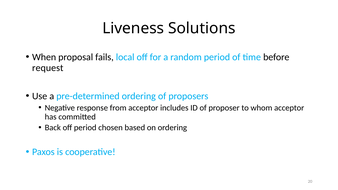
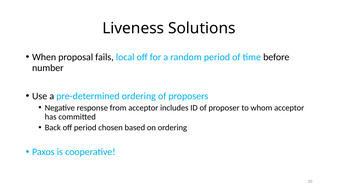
request: request -> number (48, 68)
